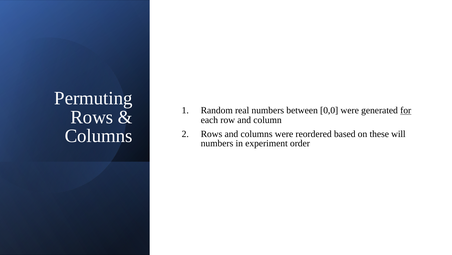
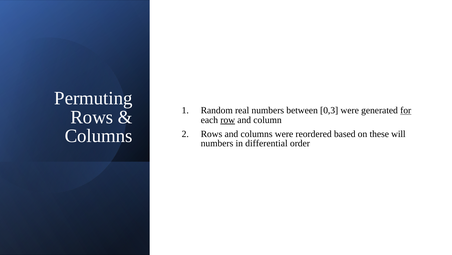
0,0: 0,0 -> 0,3 (329, 110)
row underline: none -> present (228, 120)
experiment: experiment -> differential (266, 143)
